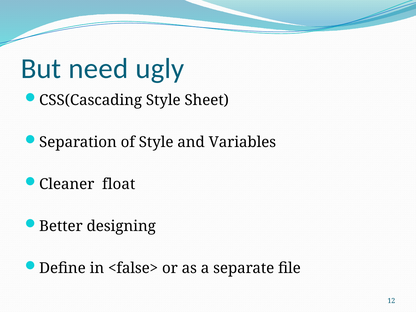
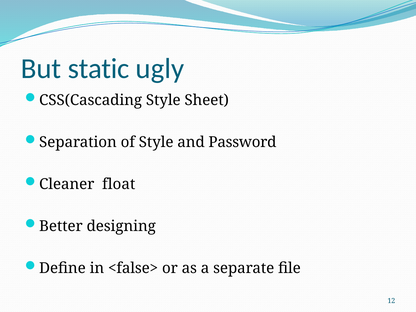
need: need -> static (99, 69)
Variables: Variables -> Password (242, 142)
